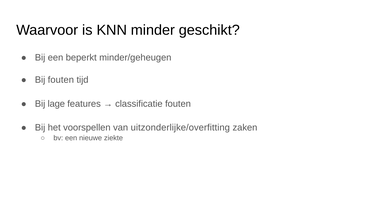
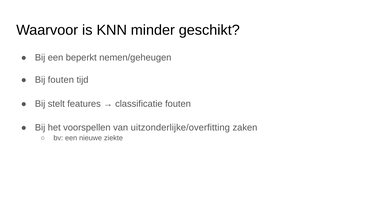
minder/geheugen: minder/geheugen -> nemen/geheugen (135, 57)
lage: lage -> stelt (56, 104)
